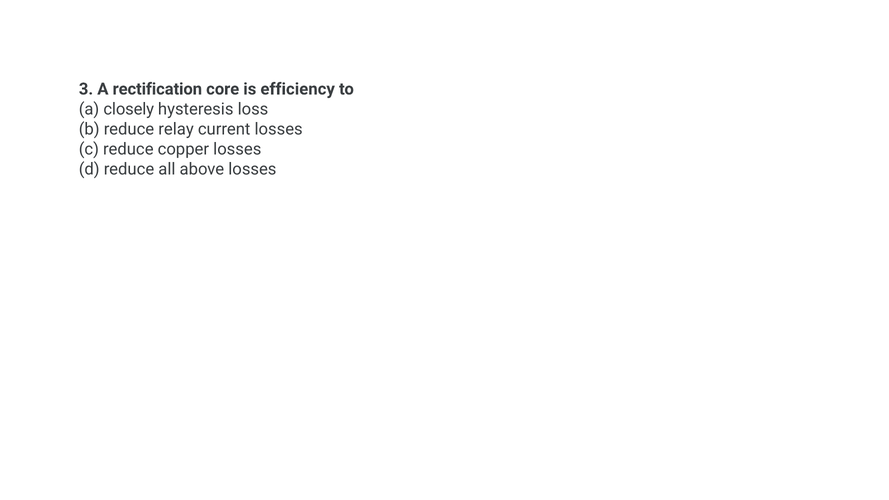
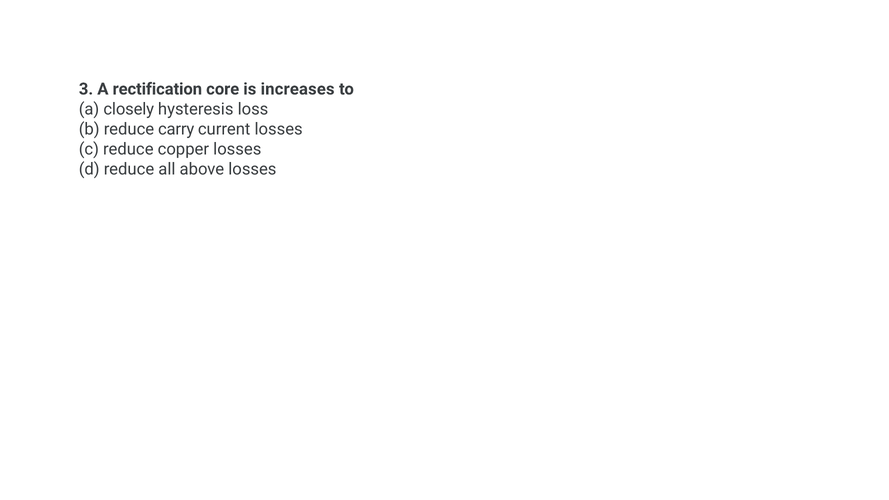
efficiency: efficiency -> increases (298, 89)
relay: relay -> carry (176, 129)
